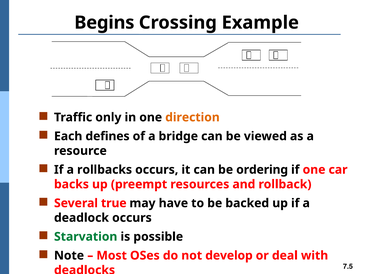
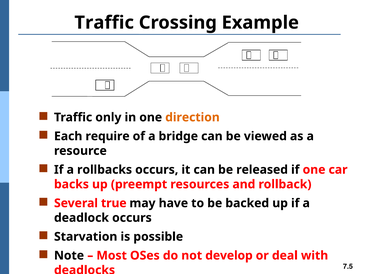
Begins: Begins -> Traffic (104, 23)
defines: defines -> require (108, 136)
ordering: ordering -> released (262, 170)
Starvation colour: green -> black (86, 236)
